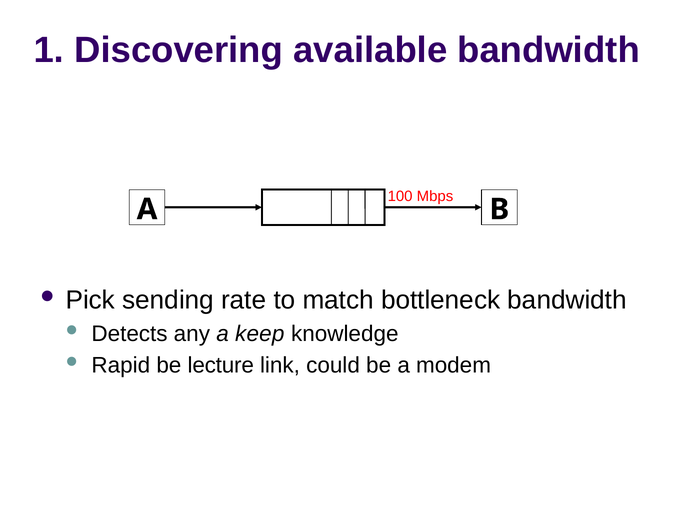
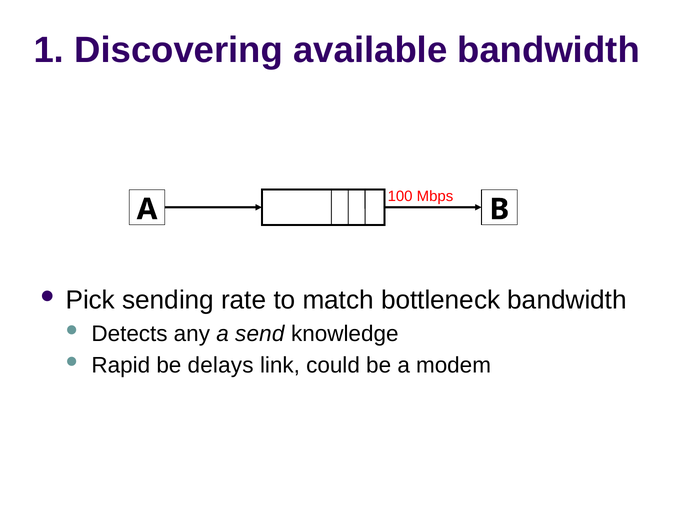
keep: keep -> send (260, 333)
lecture: lecture -> delays (221, 365)
